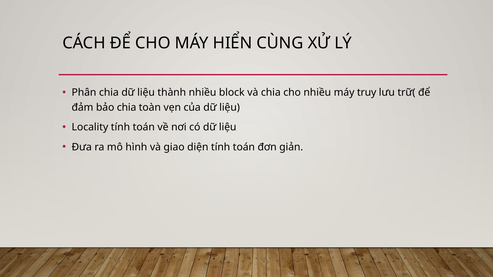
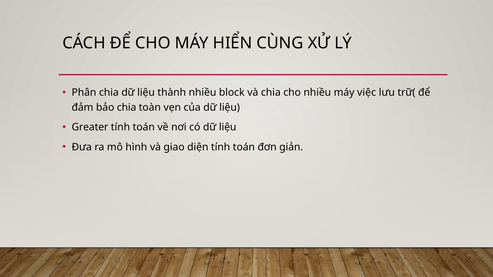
truy: truy -> việc (367, 93)
Locality: Locality -> Greater (90, 127)
